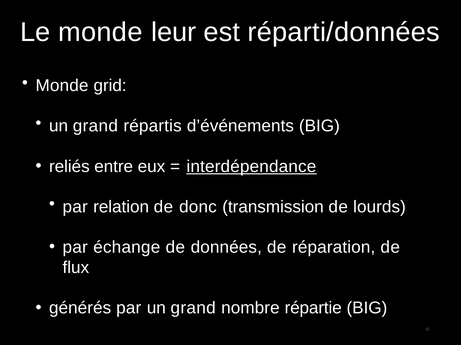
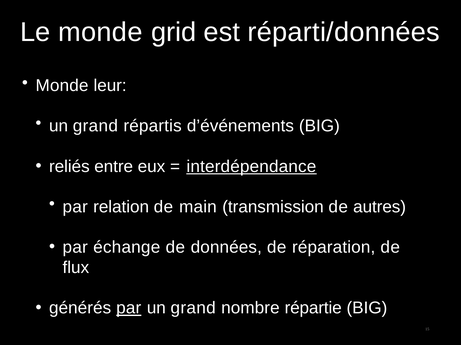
leur: leur -> grid (174, 32)
grid: grid -> leur (110, 86)
donc: donc -> main (198, 207)
lourds: lourds -> autres (380, 207)
par underline: none -> present (129, 309)
